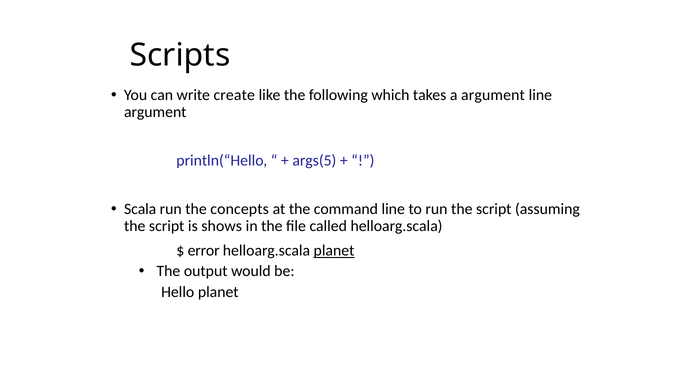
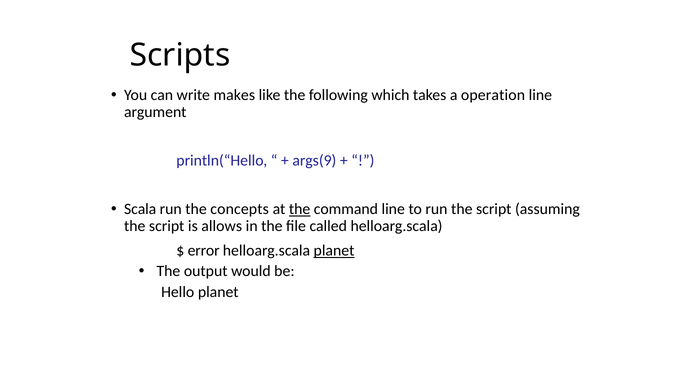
create: create -> makes (234, 95)
a argument: argument -> operation (493, 95)
args(5: args(5 -> args(9 (314, 161)
the underline: none -> present (300, 209)
shows: shows -> allows (222, 226)
